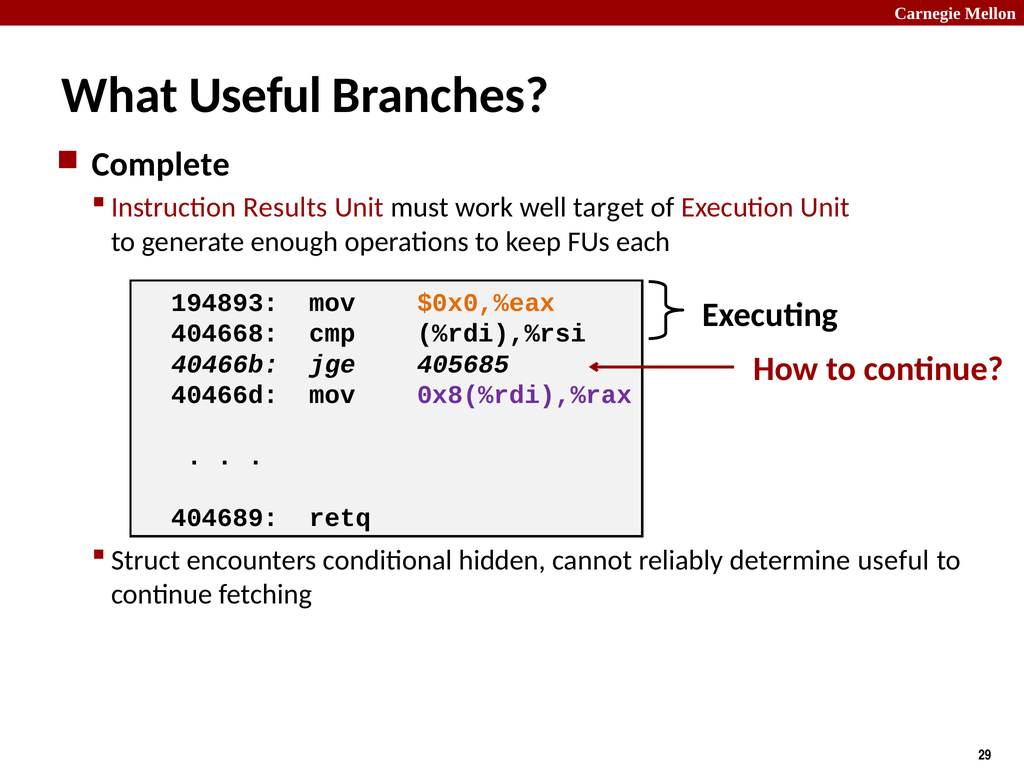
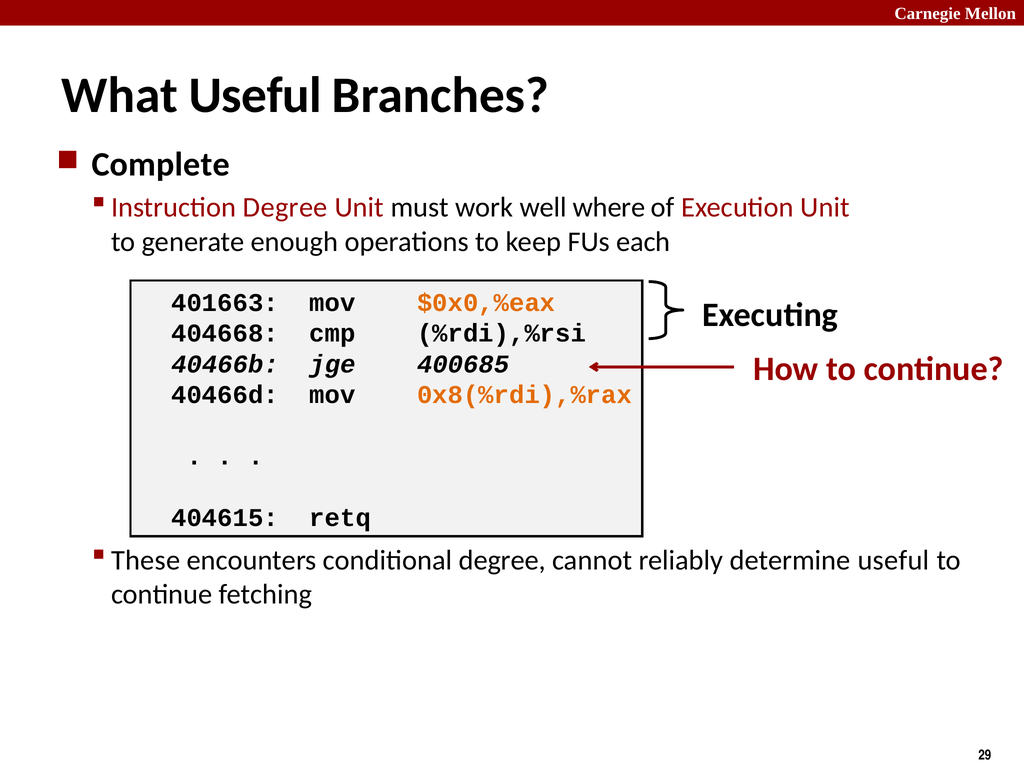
Instruction Results: Results -> Degree (285, 208)
target: target -> where (609, 208)
194893: 194893 -> 401663 (225, 303)
405685: 405685 -> 400685 (463, 364)
0x8(%rdi),%rax colour: purple -> orange (525, 395)
404689: 404689 -> 404615 (225, 518)
Struct: Struct -> These (146, 560)
conditional hidden: hidden -> degree (502, 560)
